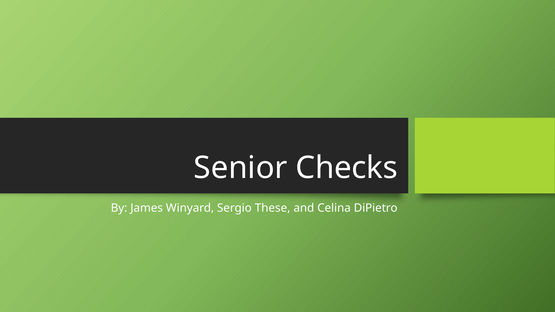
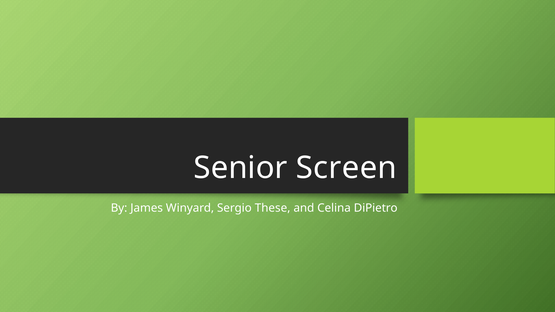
Checks: Checks -> Screen (346, 168)
